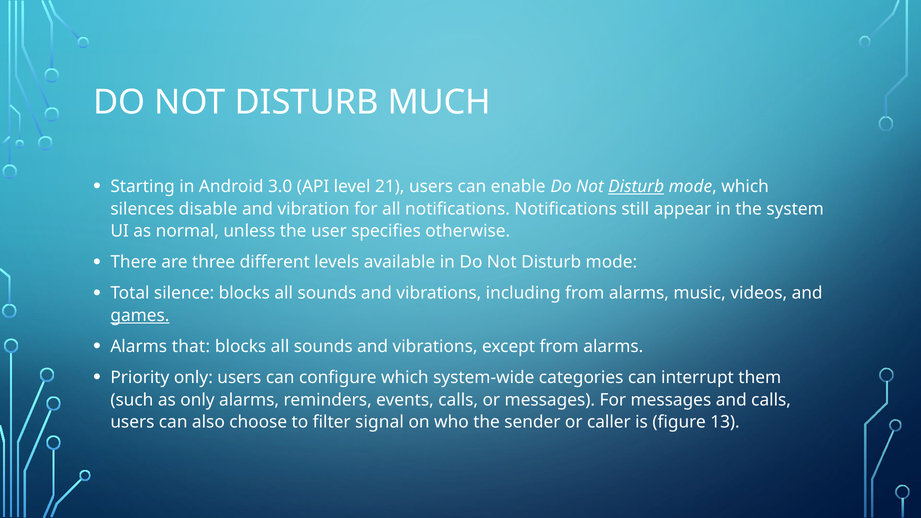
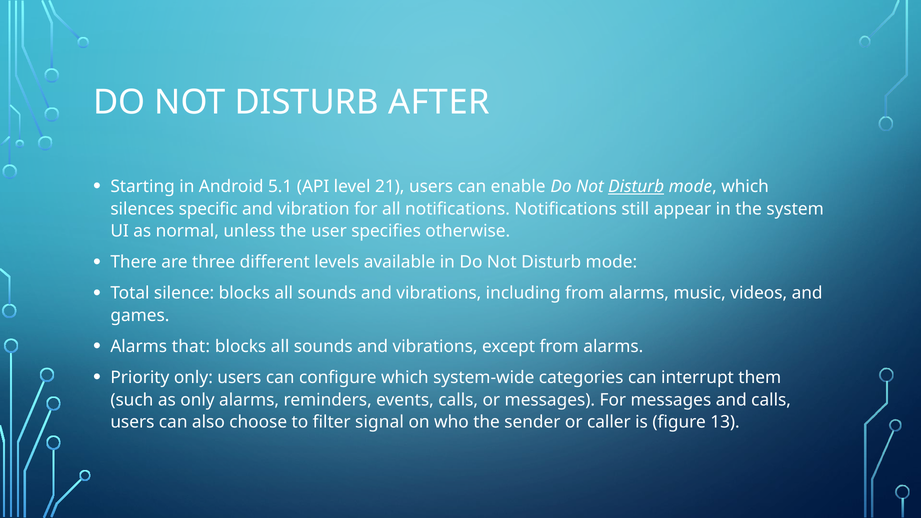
MUCH: MUCH -> AFTER (439, 102)
3.0: 3.0 -> 5.1 (280, 187)
disable: disable -> specific (208, 209)
games underline: present -> none (140, 316)
